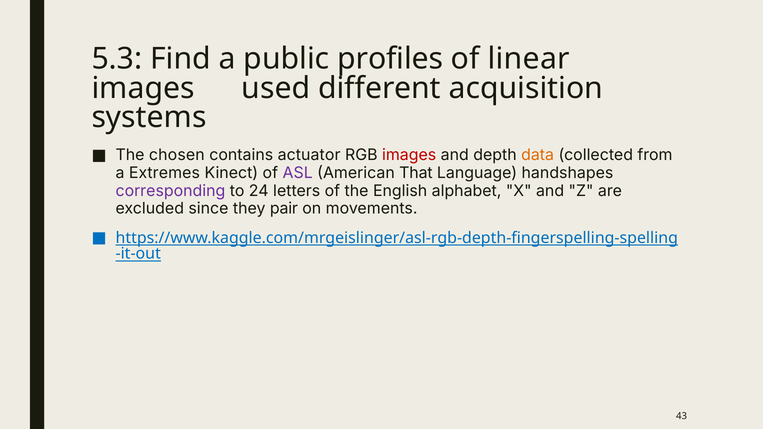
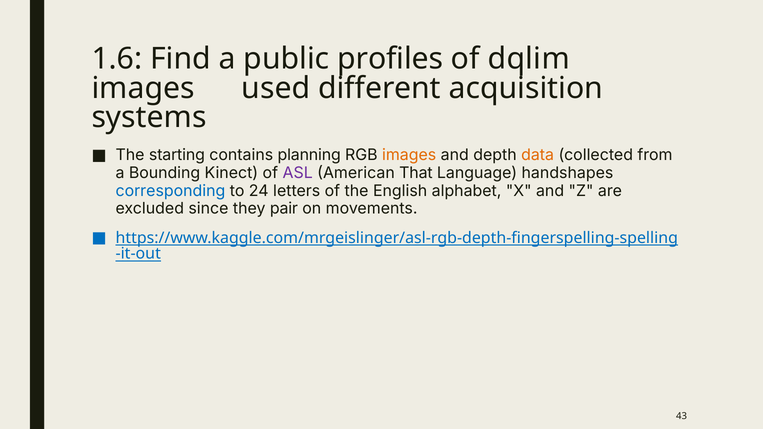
5.3: 5.3 -> 1.6 (117, 59)
linear: linear -> dqlim (529, 59)
chosen: chosen -> starting (177, 155)
actuator: actuator -> planning (309, 155)
images colour: red -> orange (409, 155)
Extremes: Extremes -> Bounding (165, 173)
corresponding colour: purple -> blue (170, 191)
